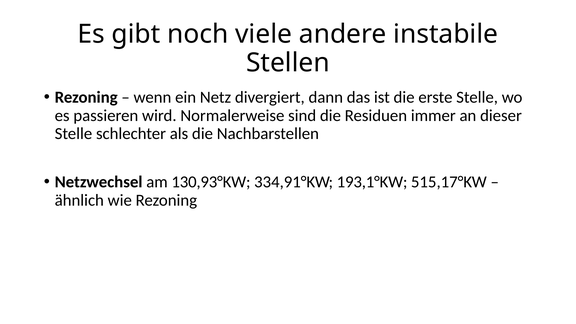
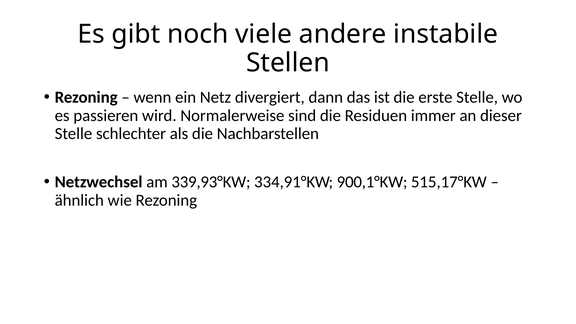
130,93°KW: 130,93°KW -> 339,93°KW (211, 182)
193,1°KW: 193,1°KW -> 900,1°KW (372, 182)
